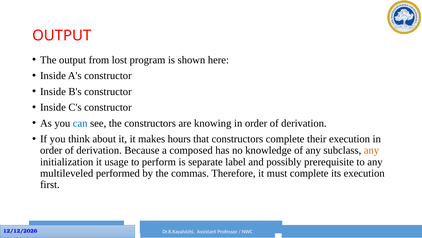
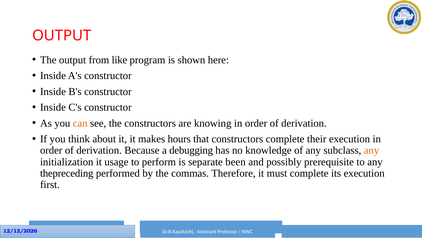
lost: lost -> like (119, 60)
can colour: blue -> orange (80, 123)
composed: composed -> debugging (191, 150)
label: label -> been (236, 161)
multileveled: multileveled -> thepreceding (67, 173)
